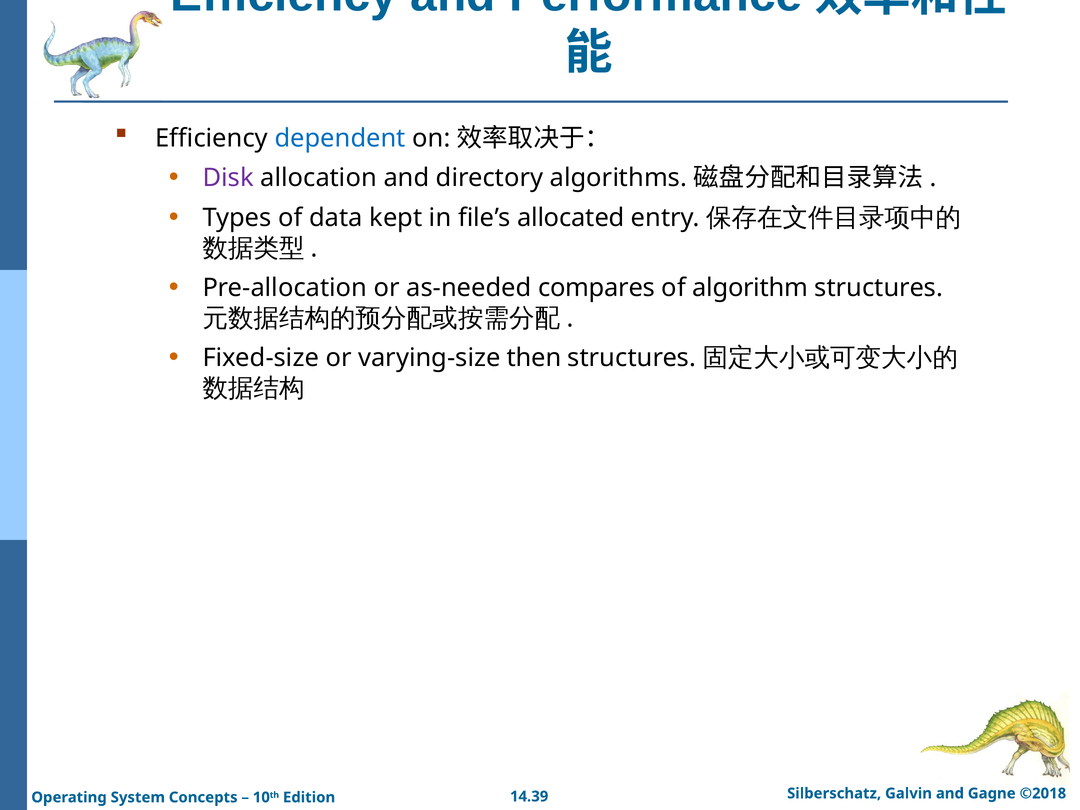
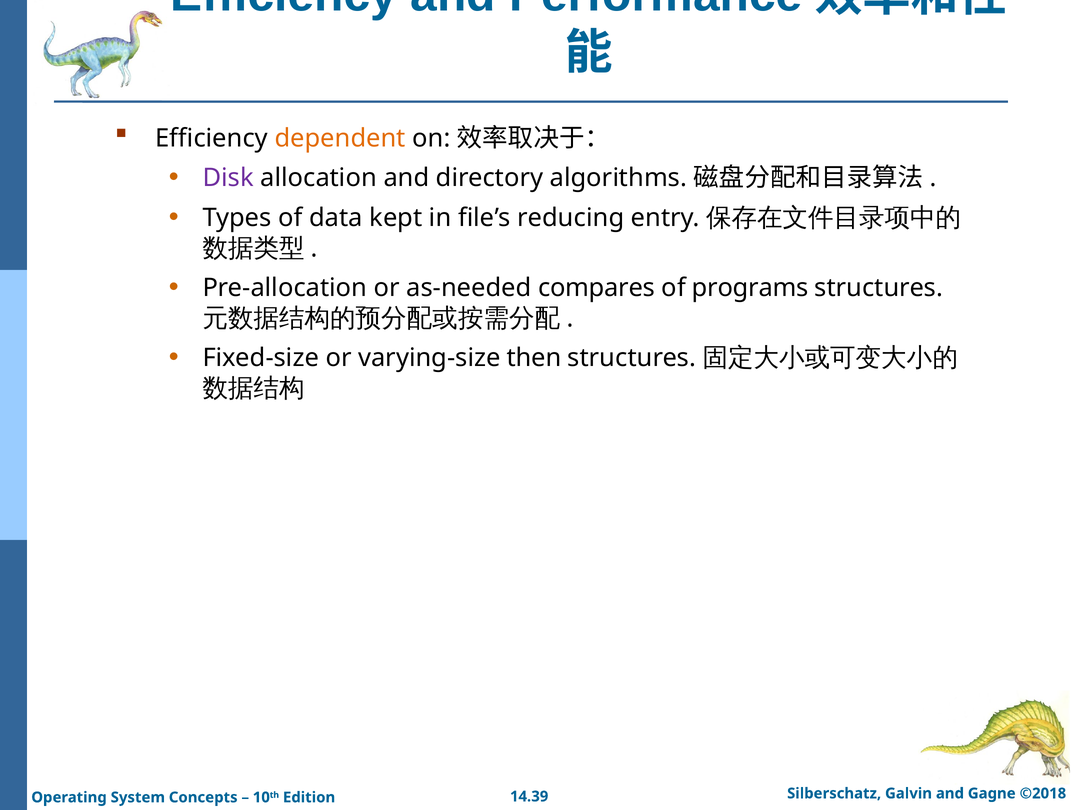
dependent colour: blue -> orange (340, 139)
allocated: allocated -> reducing (571, 218)
algorithm: algorithm -> programs (750, 288)
